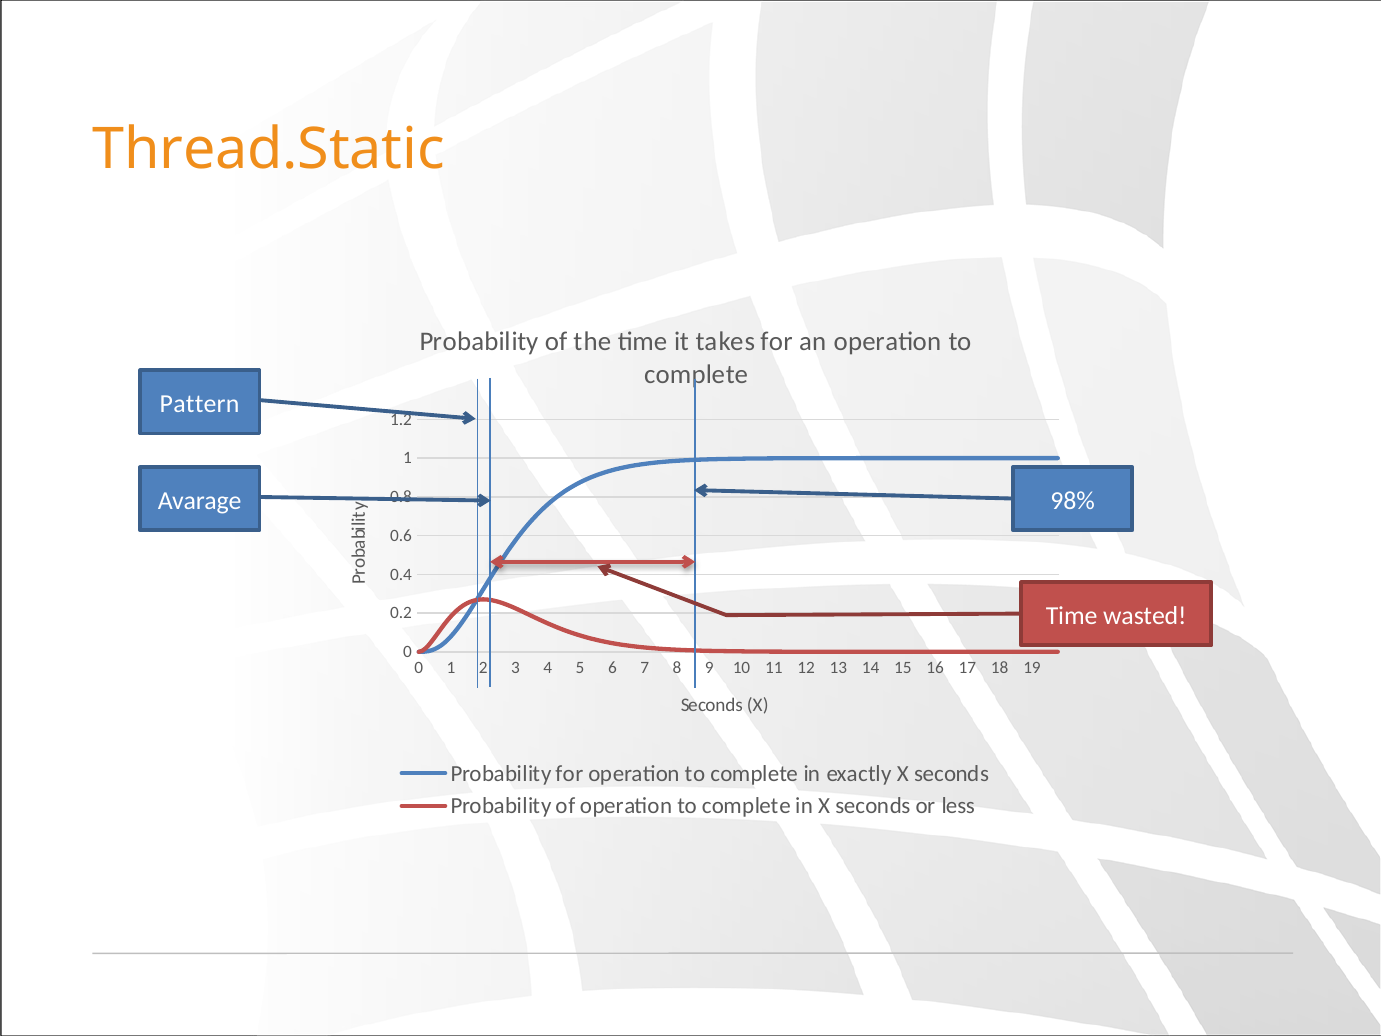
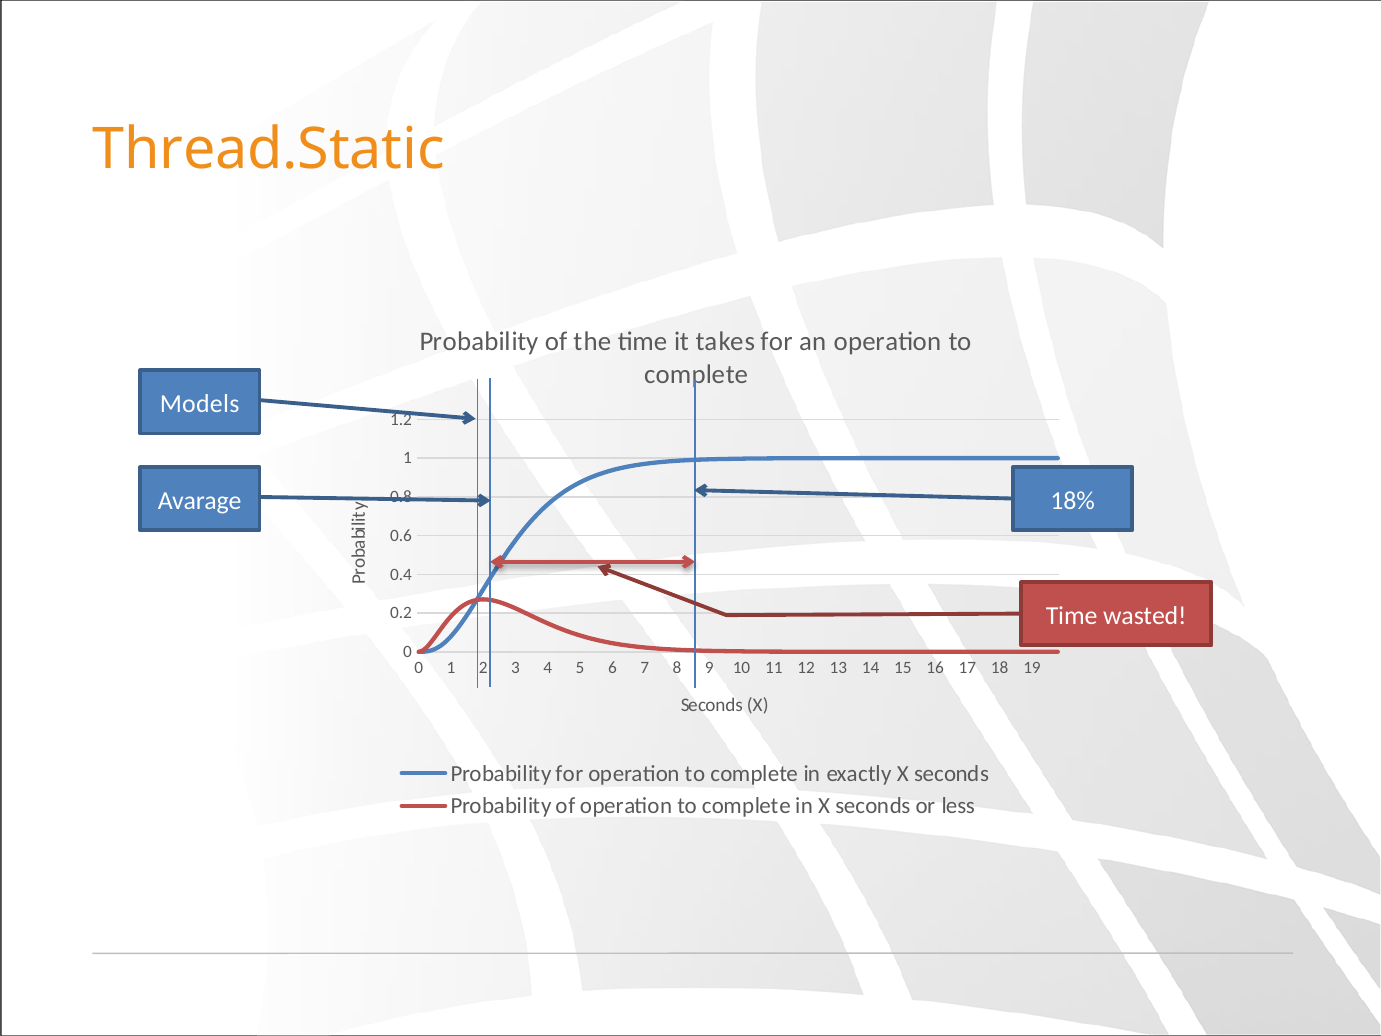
Pattern: Pattern -> Models (200, 404)
98%: 98% -> 18% (1073, 500)
